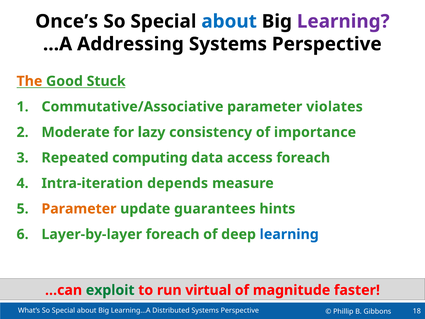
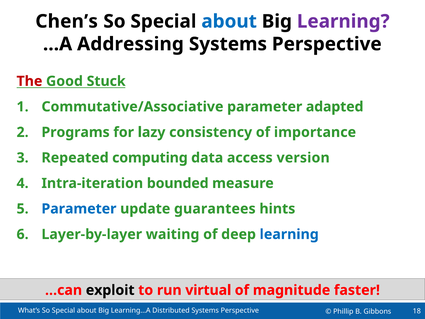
Once’s: Once’s -> Chen’s (67, 21)
The colour: orange -> red (29, 81)
violates: violates -> adapted (335, 107)
Moderate: Moderate -> Programs (76, 132)
access foreach: foreach -> version (303, 158)
depends: depends -> bounded (178, 183)
Parameter colour: orange -> blue (79, 209)
Layer-by-layer foreach: foreach -> waiting (173, 234)
exploit colour: green -> black (110, 290)
